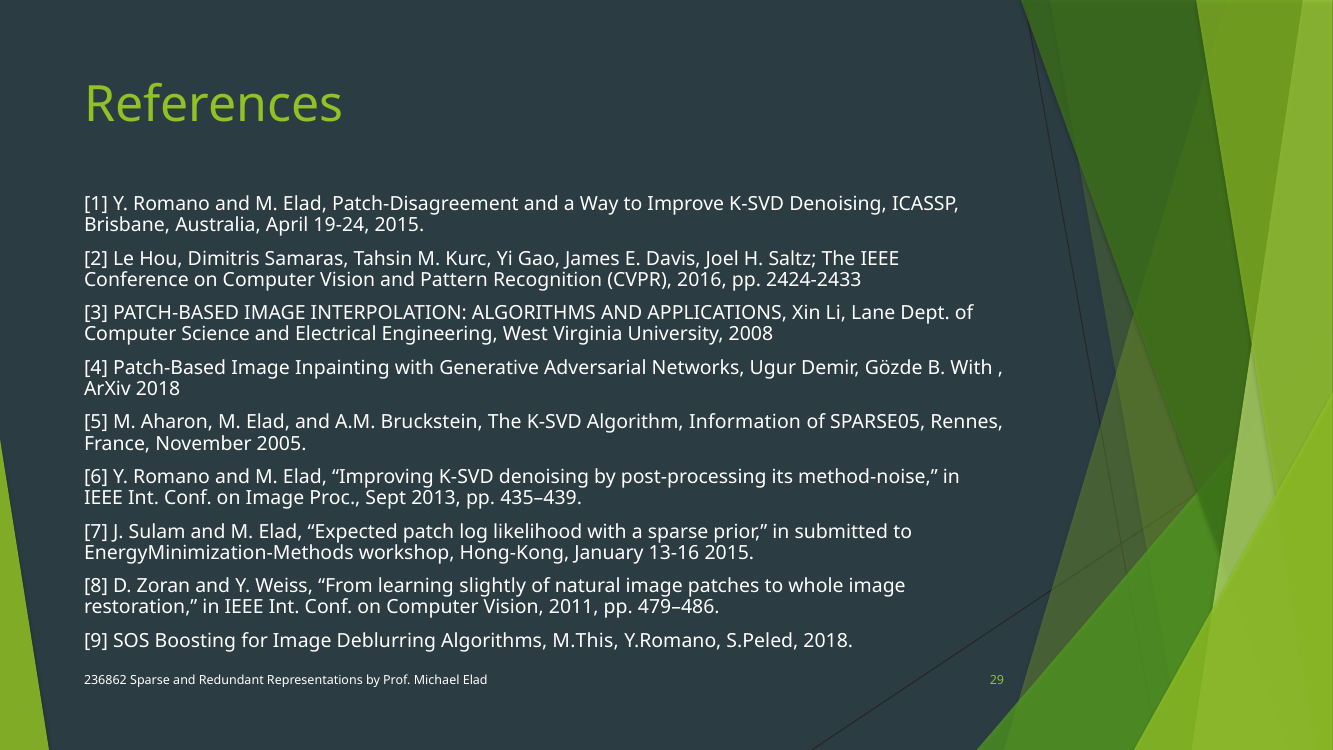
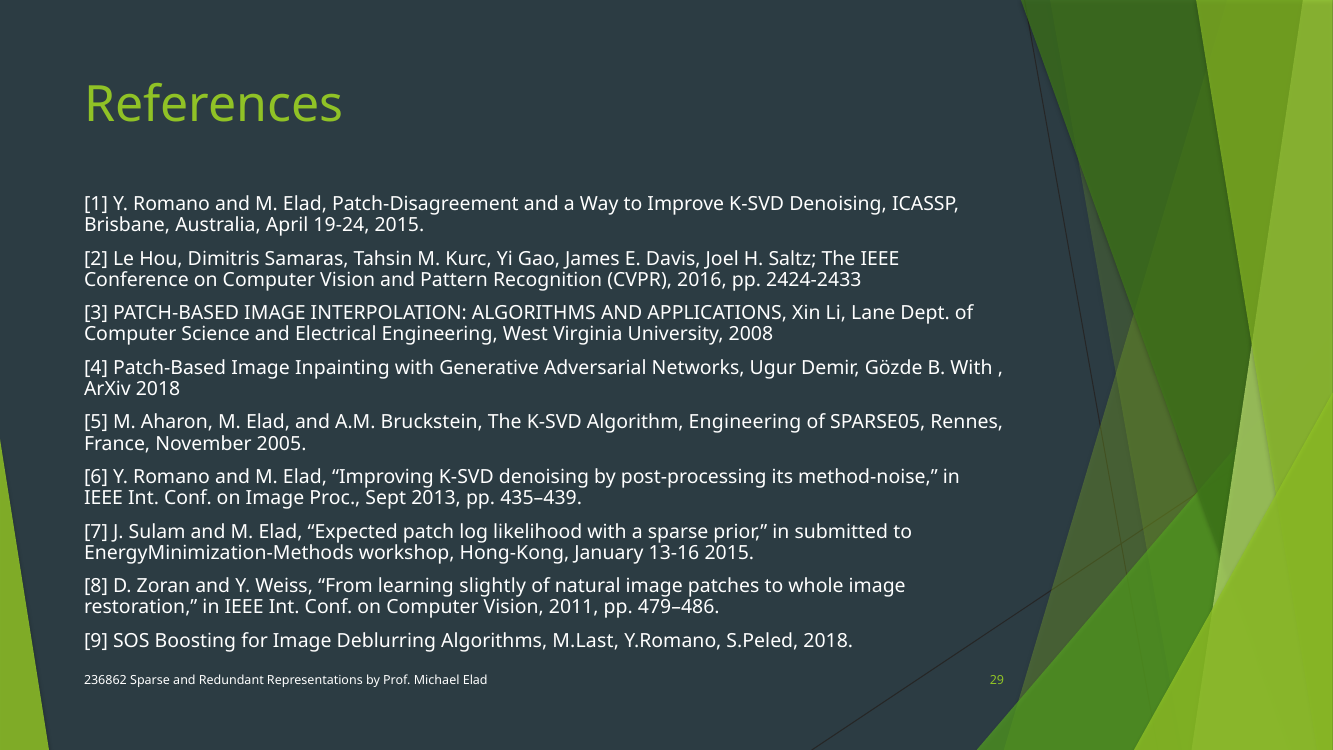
Algorithm Information: Information -> Engineering (745, 422)
M.This: M.This -> M.Last (586, 641)
